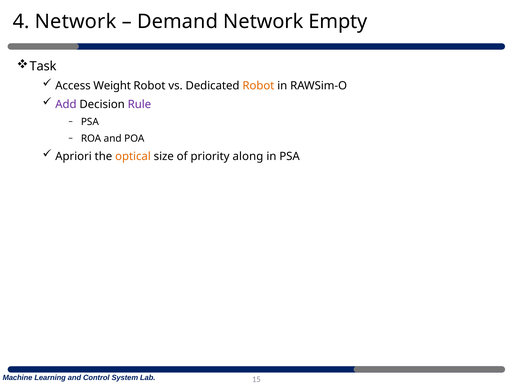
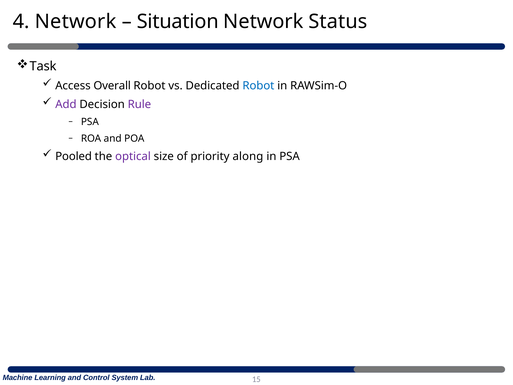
Demand: Demand -> Situation (178, 22)
Empty: Empty -> Status (338, 22)
Weight: Weight -> Overall (112, 86)
Robot colour: orange -> blue (258, 86)
Apriori: Apriori -> Pooled (74, 156)
optical colour: orange -> purple (133, 156)
